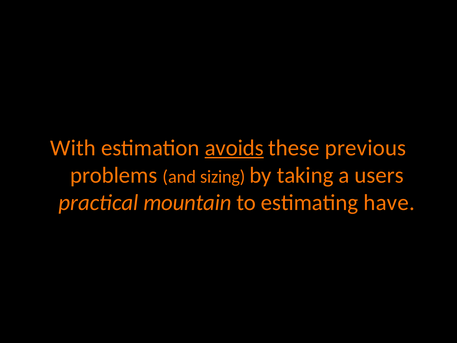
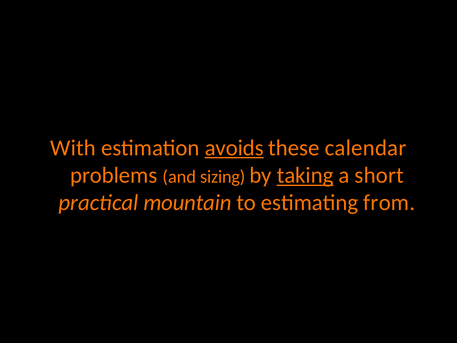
previous: previous -> calendar (366, 148)
taking underline: none -> present (305, 175)
users: users -> short (379, 175)
have: have -> from (389, 203)
